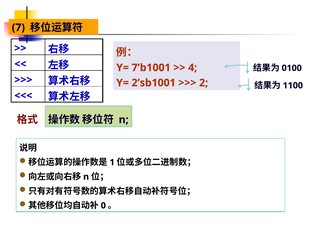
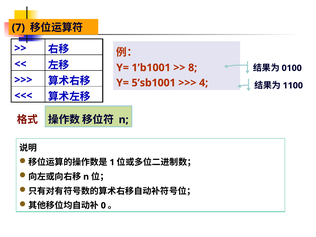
7’b1001: 7’b1001 -> 1’b1001 (151, 68)
4: 4 -> 8 (193, 68)
2’sb1001: 2’sb1001 -> 5’sb1001 (154, 83)
2: 2 -> 4 (204, 83)
